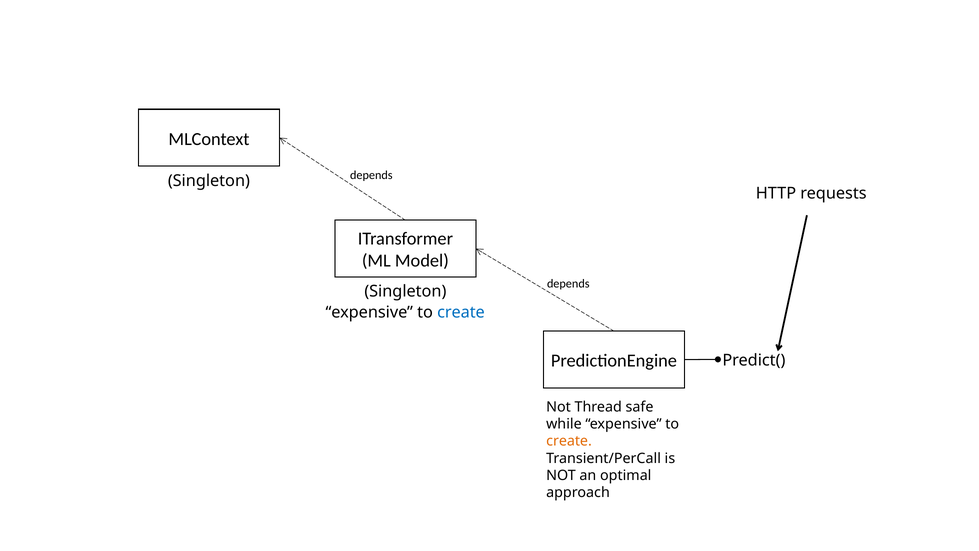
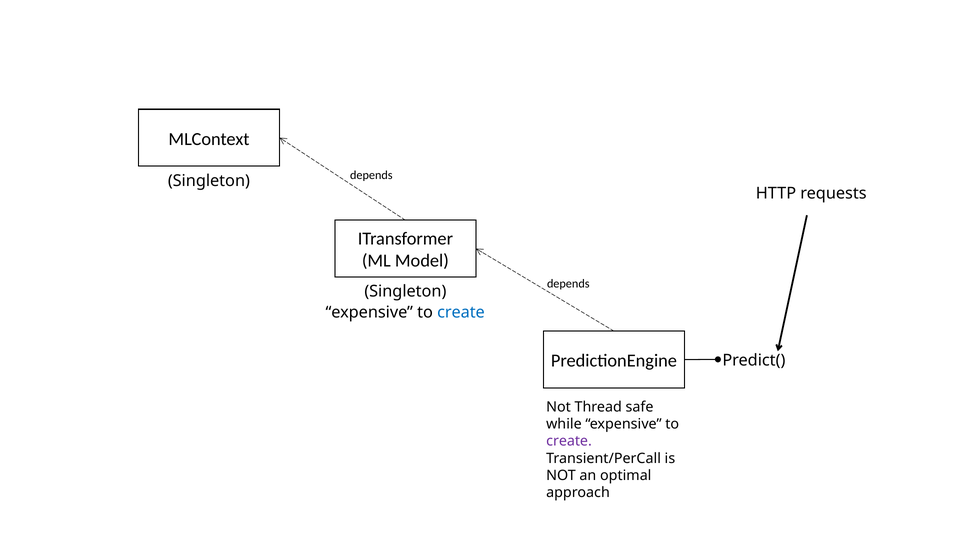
create colour: orange -> purple (569, 441)
